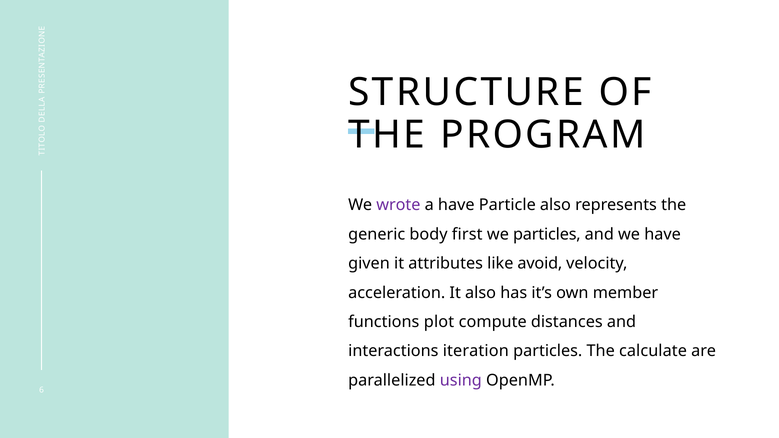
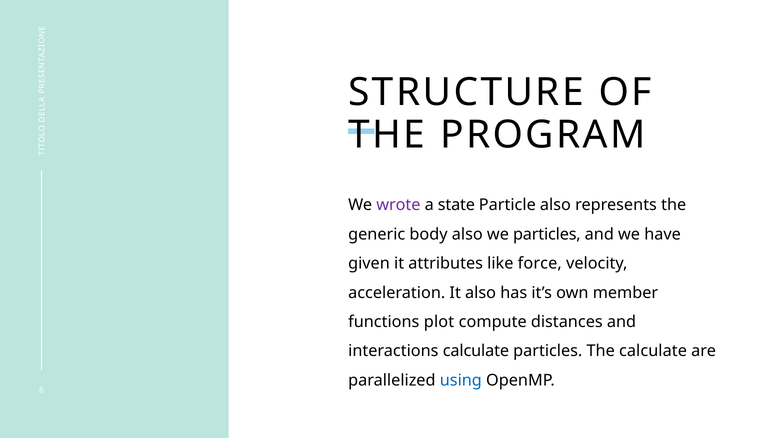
a have: have -> state (456, 205)
body first: first -> also (467, 234)
avoid: avoid -> force (540, 264)
interactions iteration: iteration -> calculate (476, 351)
using colour: purple -> blue (461, 380)
